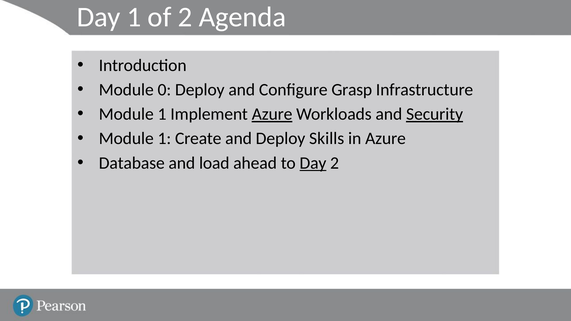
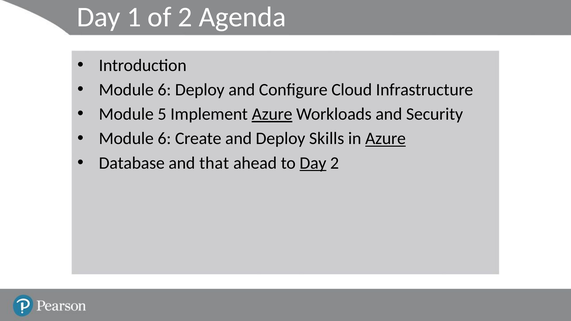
0: 0 -> 6 (164, 90)
Grasp: Grasp -> Cloud (352, 90)
1: 1 -> 5 (162, 114)
Security underline: present -> none (435, 114)
1: 1 -> 6 (164, 139)
Azure underline: none -> present (386, 139)
load: load -> that (214, 163)
